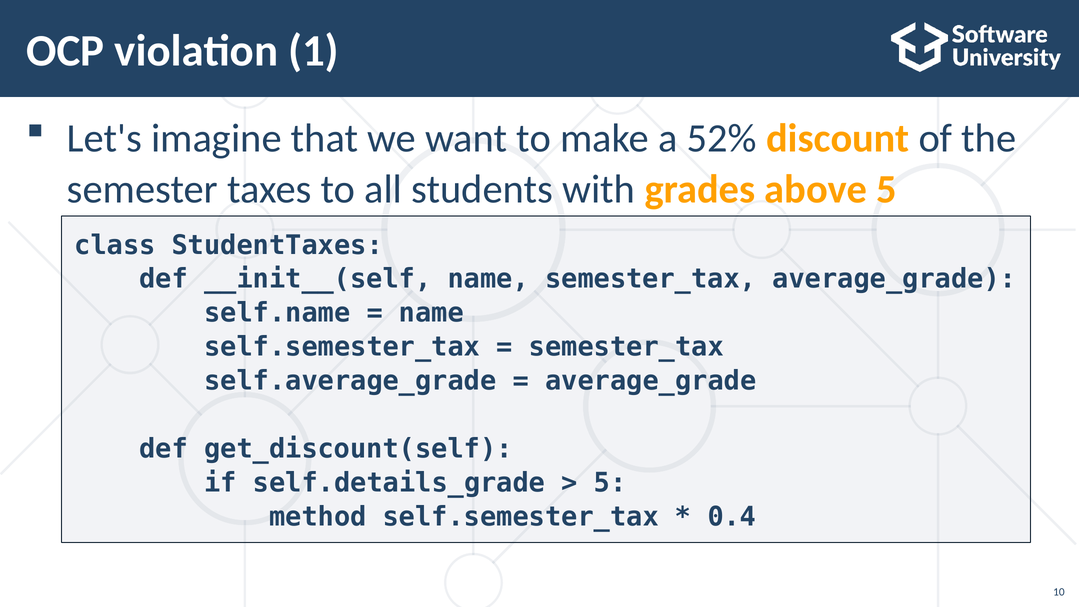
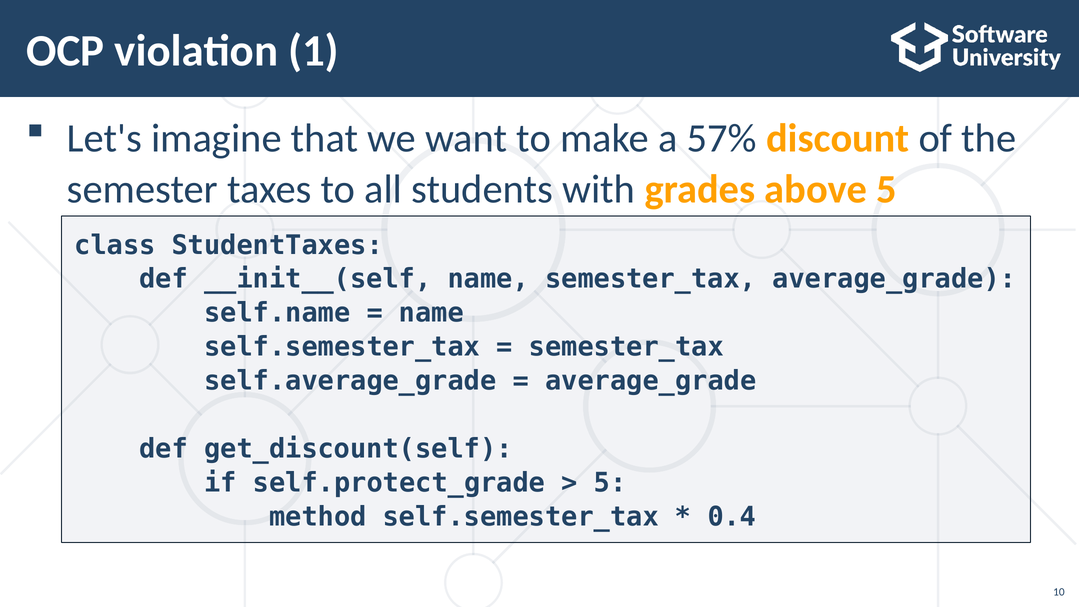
52%: 52% -> 57% (722, 139)
self.details_grade: self.details_grade -> self.protect_grade (399, 483)
